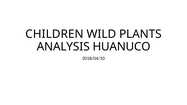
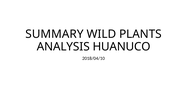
CHILDREN: CHILDREN -> SUMMARY (54, 34)
